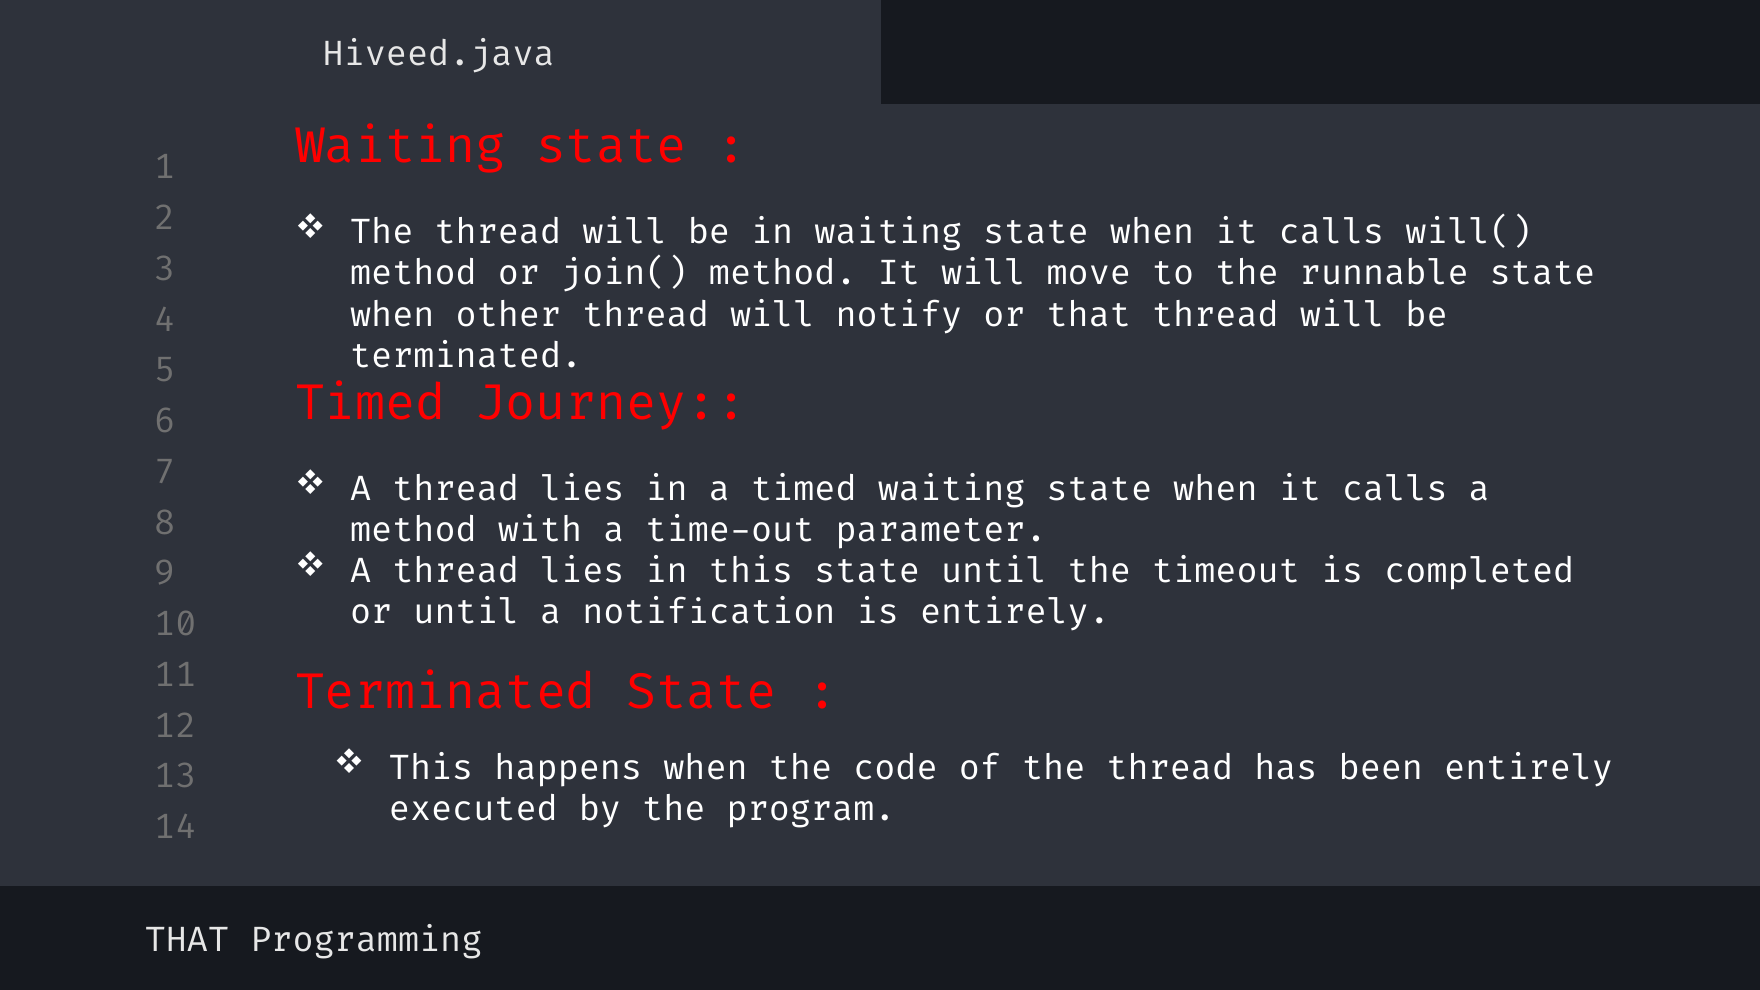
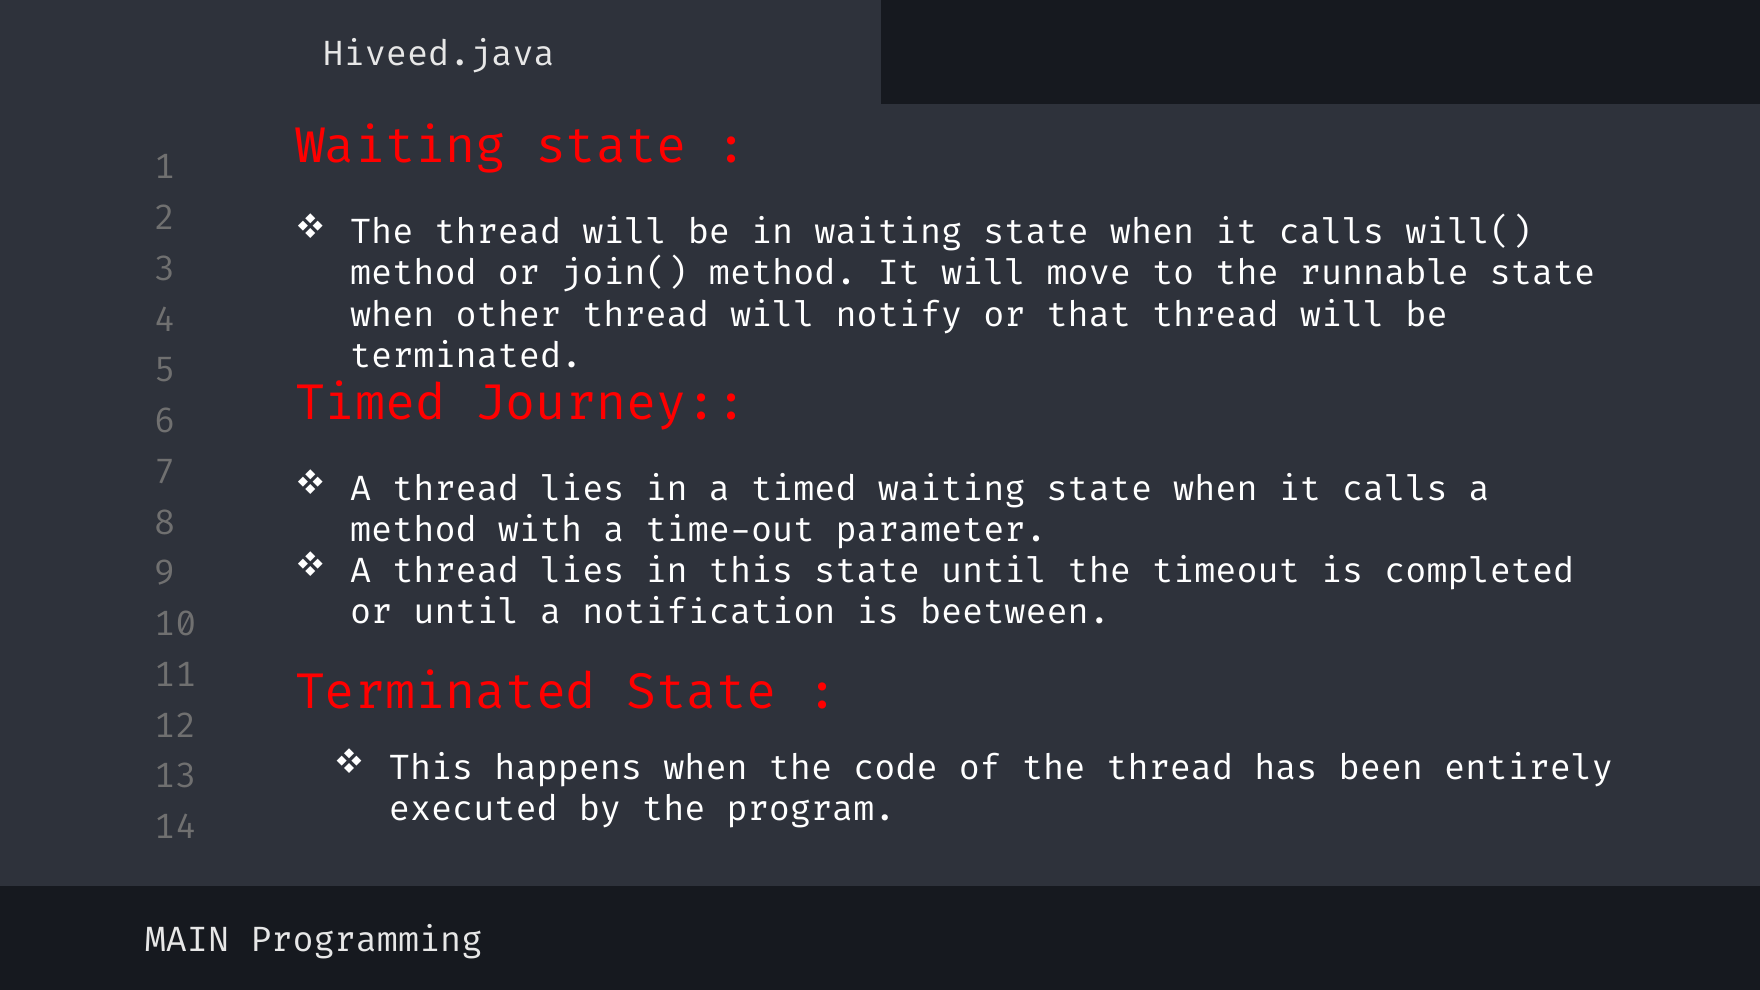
is entirely: entirely -> beetween (1015, 612)
THAT: THAT -> MAIN (187, 940)
